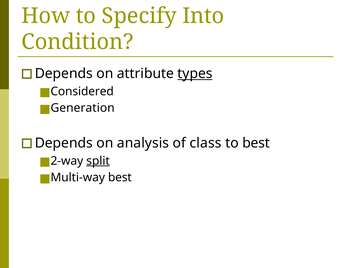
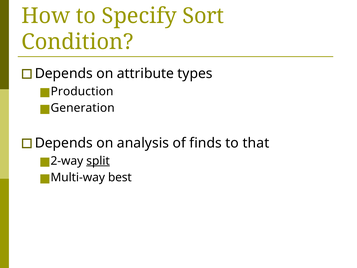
Into: Into -> Sort (203, 16)
types underline: present -> none (195, 74)
Considered: Considered -> Production (82, 91)
class: class -> finds (206, 143)
to best: best -> that (256, 143)
